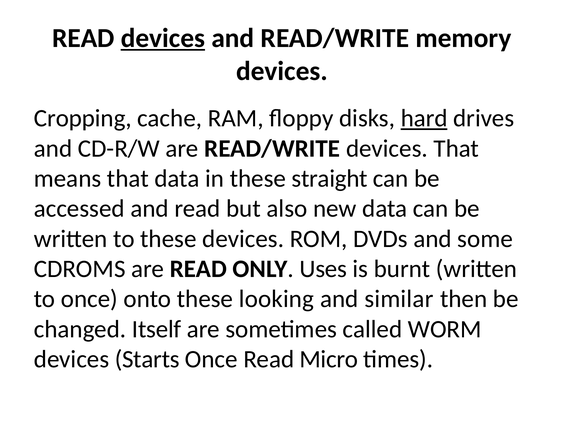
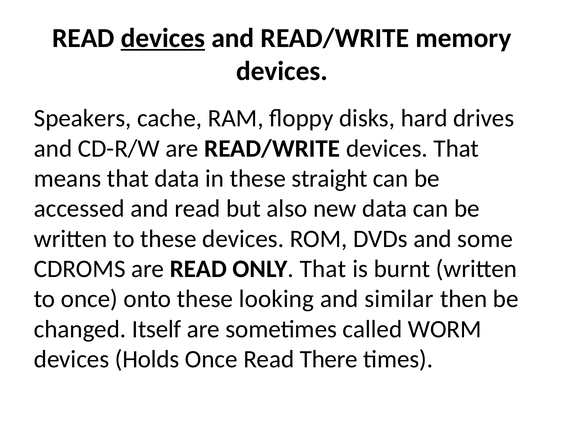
Cropping: Cropping -> Speakers (83, 118)
hard underline: present -> none (424, 118)
ONLY Uses: Uses -> That (323, 269)
Starts: Starts -> Holds (147, 359)
Micro: Micro -> There (329, 359)
